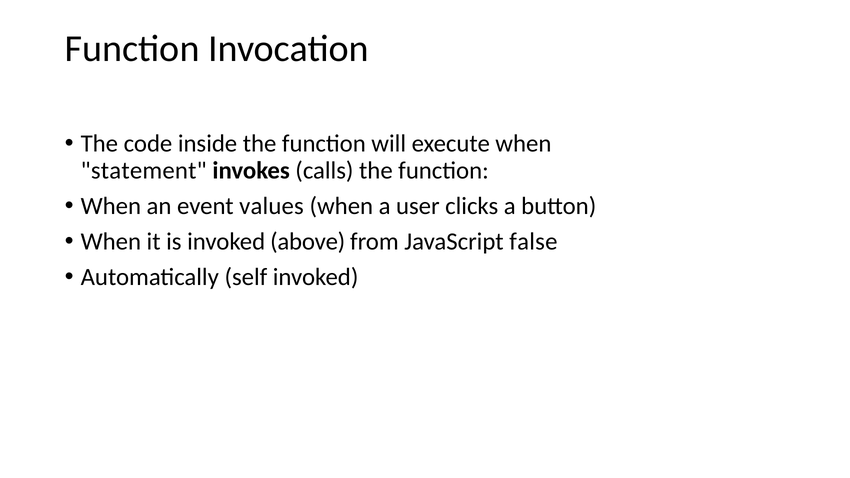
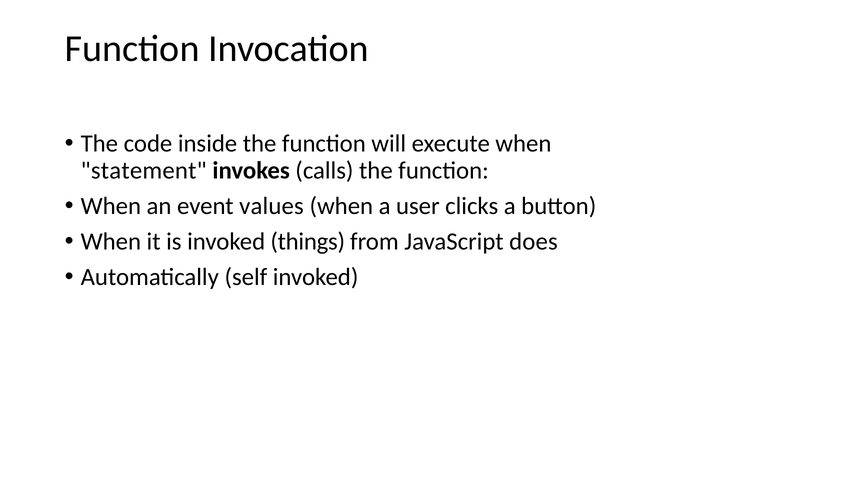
above: above -> things (308, 242)
false: false -> does (533, 242)
